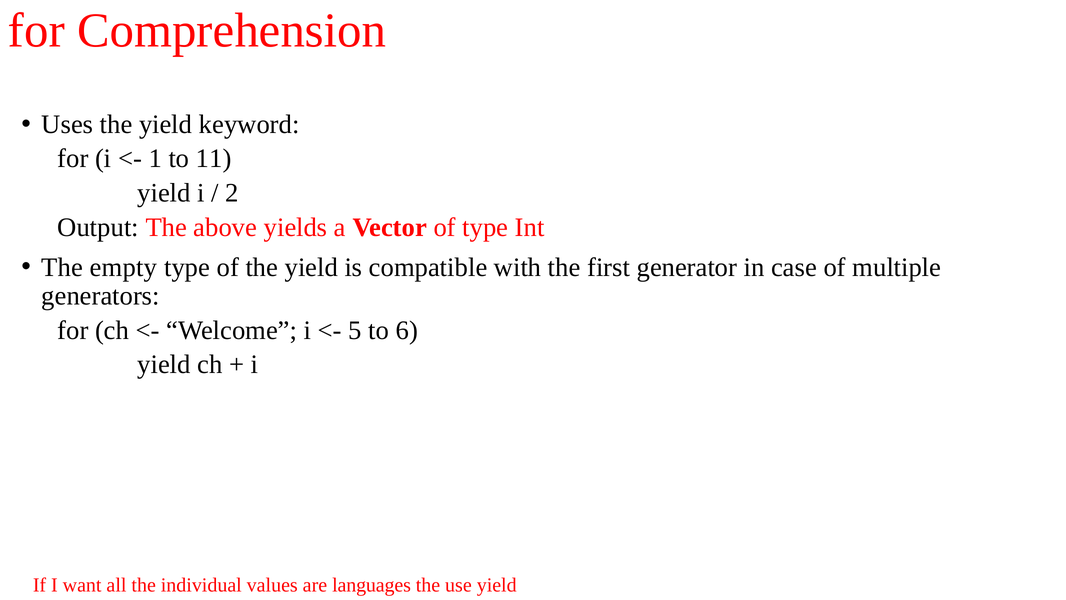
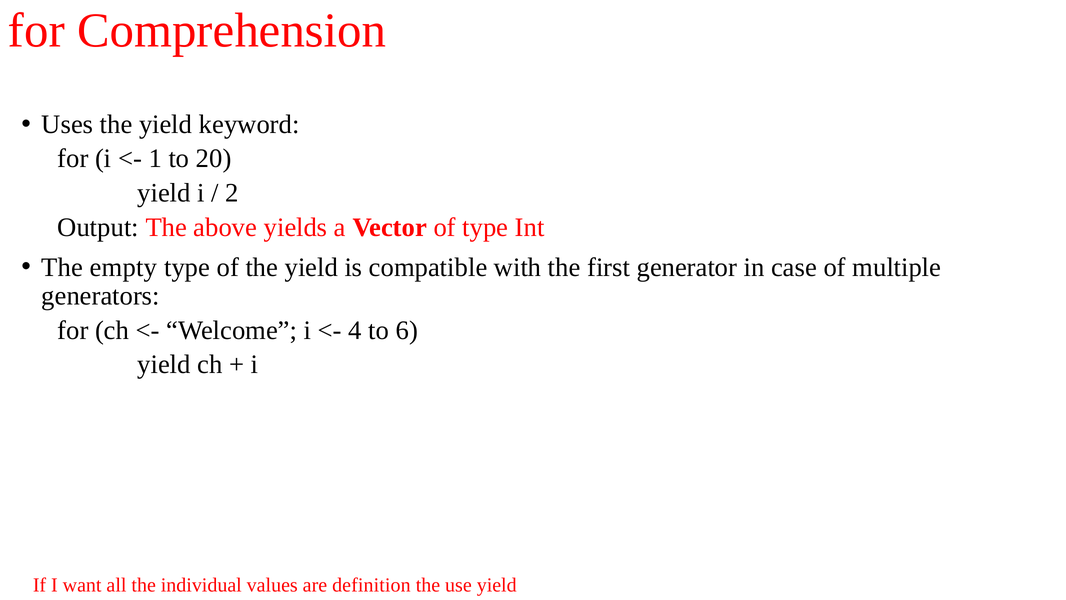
11: 11 -> 20 (214, 159)
5: 5 -> 4 (355, 330)
languages: languages -> definition (371, 585)
